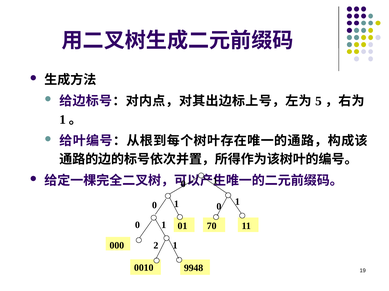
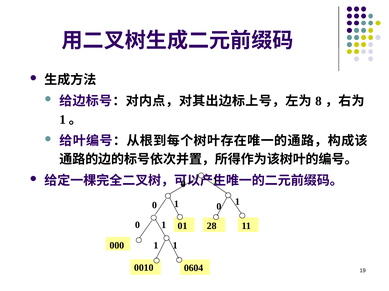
5: 5 -> 8 (318, 101)
70: 70 -> 28 (212, 227)
000 2: 2 -> 1 (156, 246)
9948: 9948 -> 0604 (194, 269)
